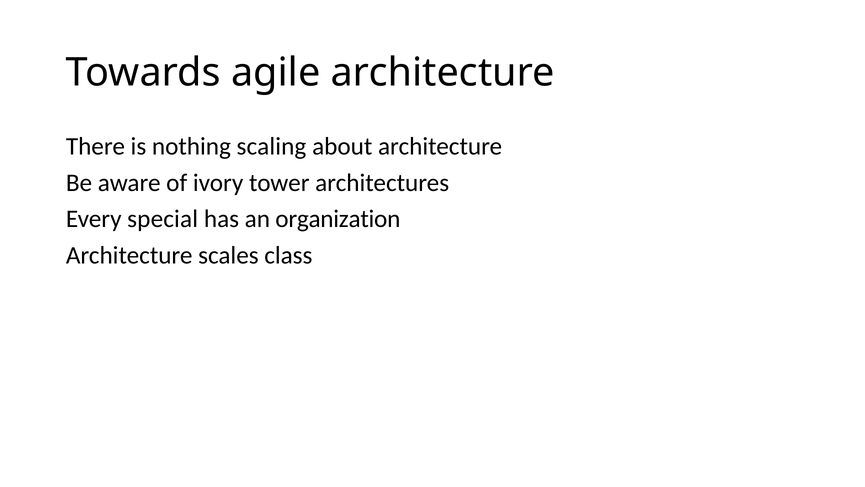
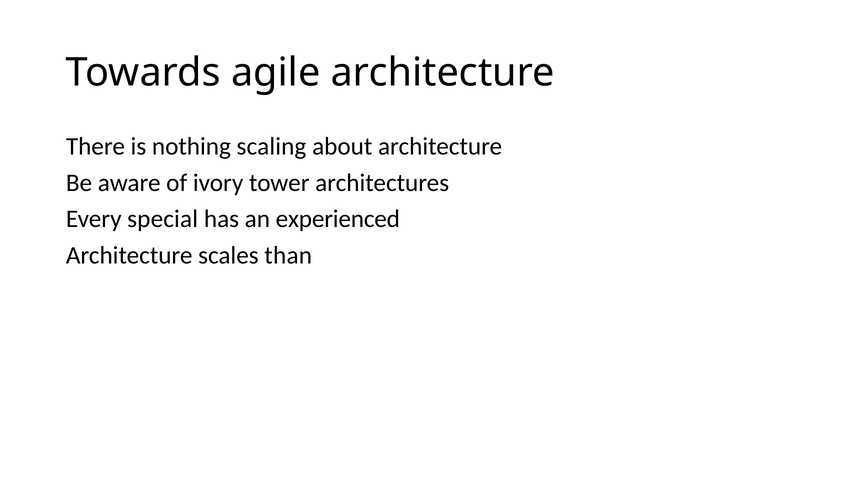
organization: organization -> experienced (338, 219)
class: class -> than (288, 255)
